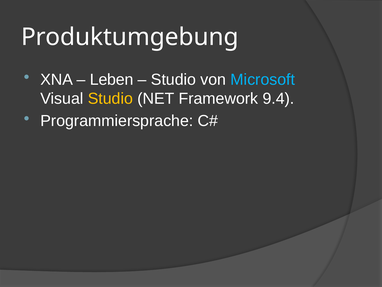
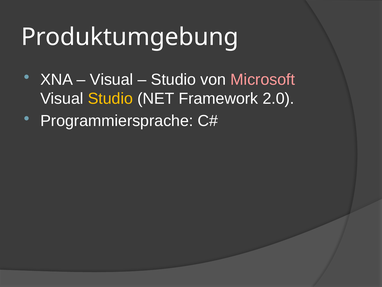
Leben: Leben -> Visual (112, 79)
Microsoft colour: light blue -> pink (263, 79)
9.4: 9.4 -> 2.0 (278, 98)
